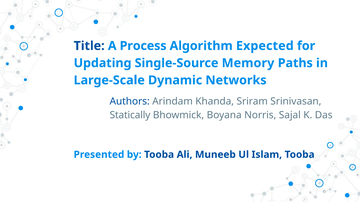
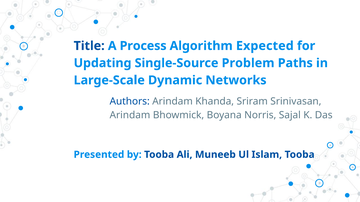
Memory: Memory -> Problem (248, 63)
Statically: Statically -> Arindam (130, 115)
